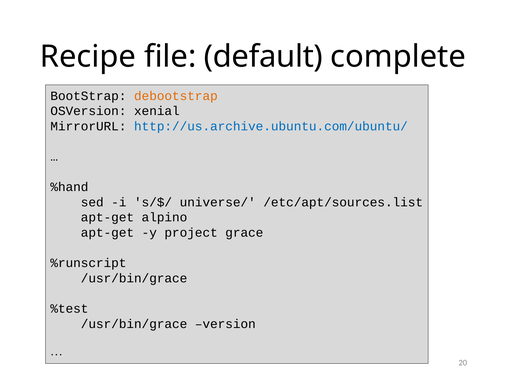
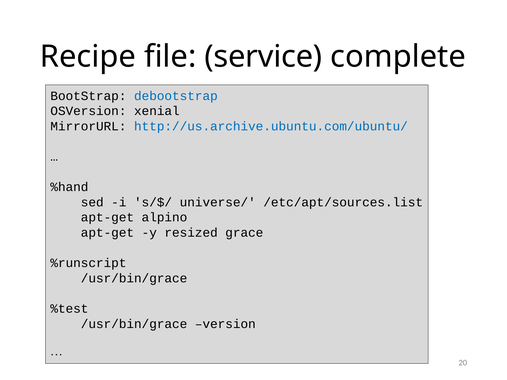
default: default -> service (263, 57)
debootstrap colour: orange -> blue (176, 96)
project: project -> resized (191, 233)
